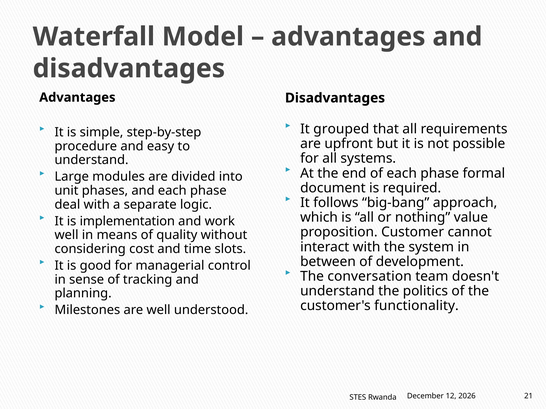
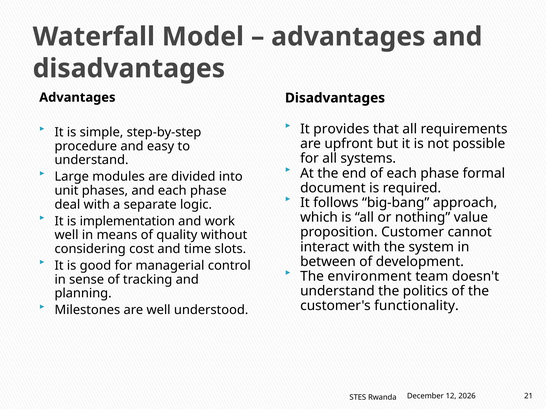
grouped: grouped -> provides (341, 129)
conversation: conversation -> environment (370, 277)
